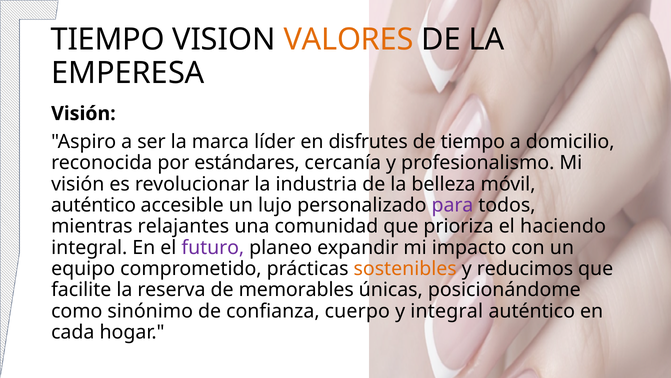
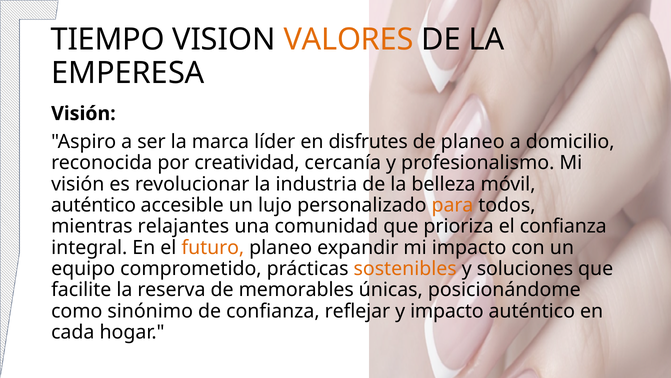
de tiempo: tiempo -> planeo (473, 142)
estándares: estándares -> creatividad (247, 163)
para colour: purple -> orange (452, 205)
el haciendo: haciendo -> confianza (563, 226)
futuro colour: purple -> orange (213, 247)
reducimos: reducimos -> soluciones (525, 268)
cuerpo: cuerpo -> reflejar (357, 311)
y integral: integral -> impacto (447, 311)
